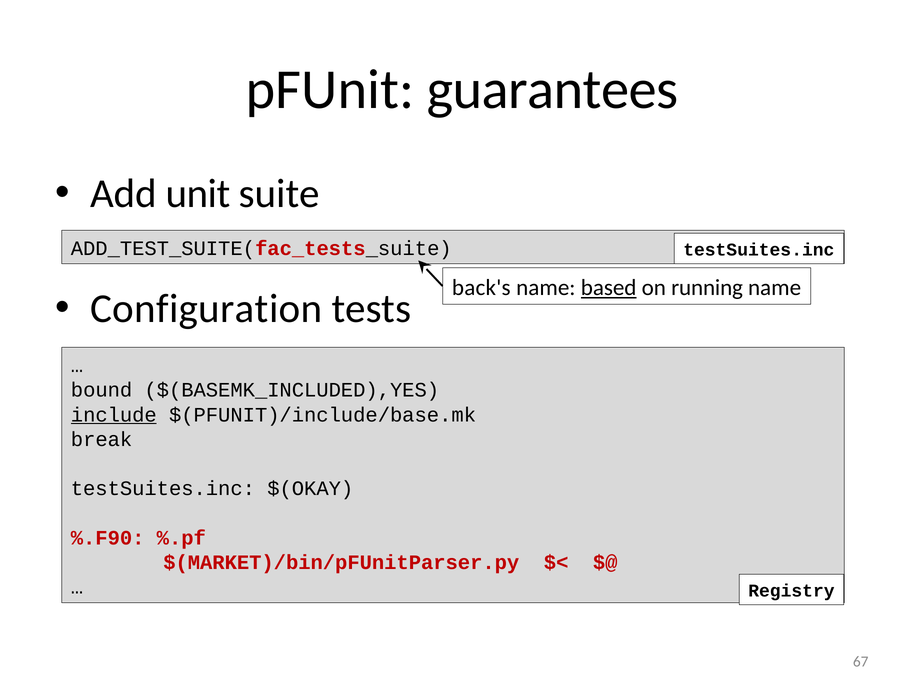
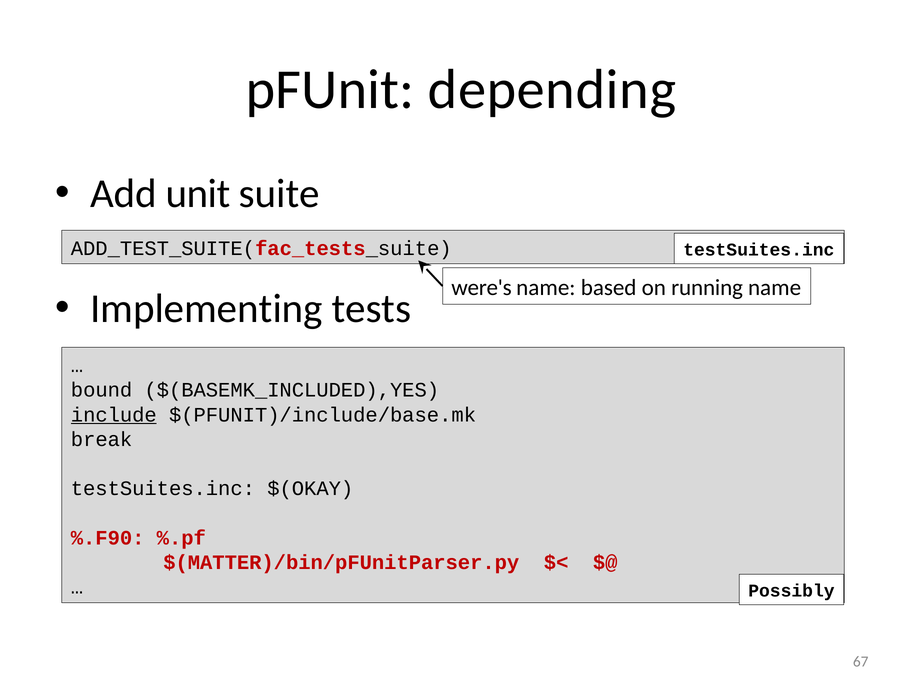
guarantees: guarantees -> depending (552, 89)
back's: back's -> were's (482, 288)
based underline: present -> none (609, 288)
Configuration: Configuration -> Implementing (206, 309)
$(MARKET)/bin/pFUnitParser.py: $(MARKET)/bin/pFUnitParser.py -> $(MATTER)/bin/pFUnitParser.py (341, 563)
Registry: Registry -> Possibly (791, 591)
